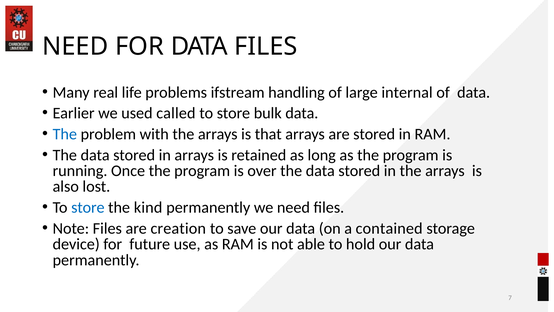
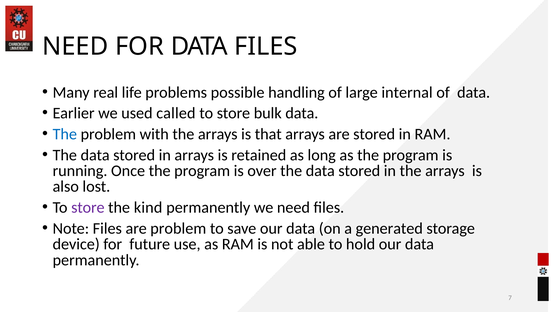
ifstream: ifstream -> possible (238, 92)
store colour: blue -> purple (88, 207)
are creation: creation -> problem (178, 228)
contained: contained -> generated (389, 228)
